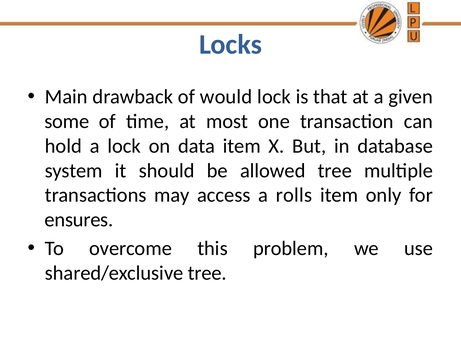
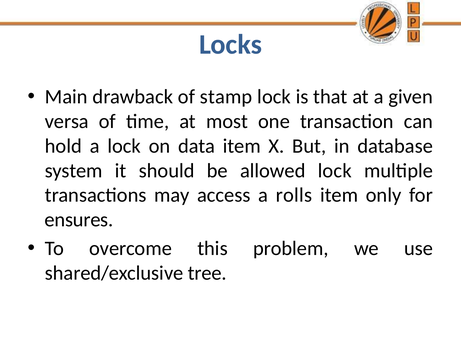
would: would -> stamp (226, 97)
some: some -> versa (67, 121)
allowed tree: tree -> lock (335, 170)
